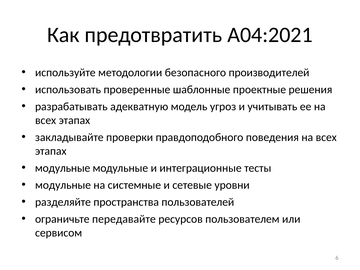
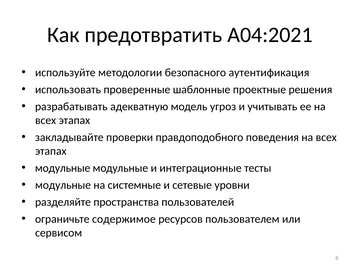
производителей: производителей -> аутентификация (269, 73)
передавайте: передавайте -> содержимое (124, 219)
